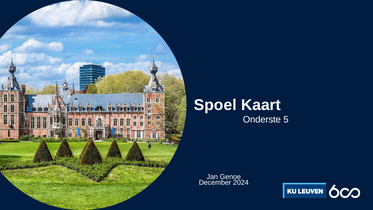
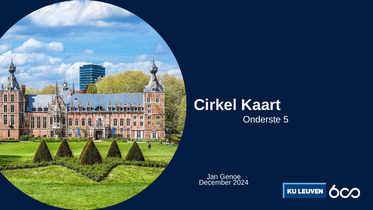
Spoel: Spoel -> Cirkel (215, 105)
